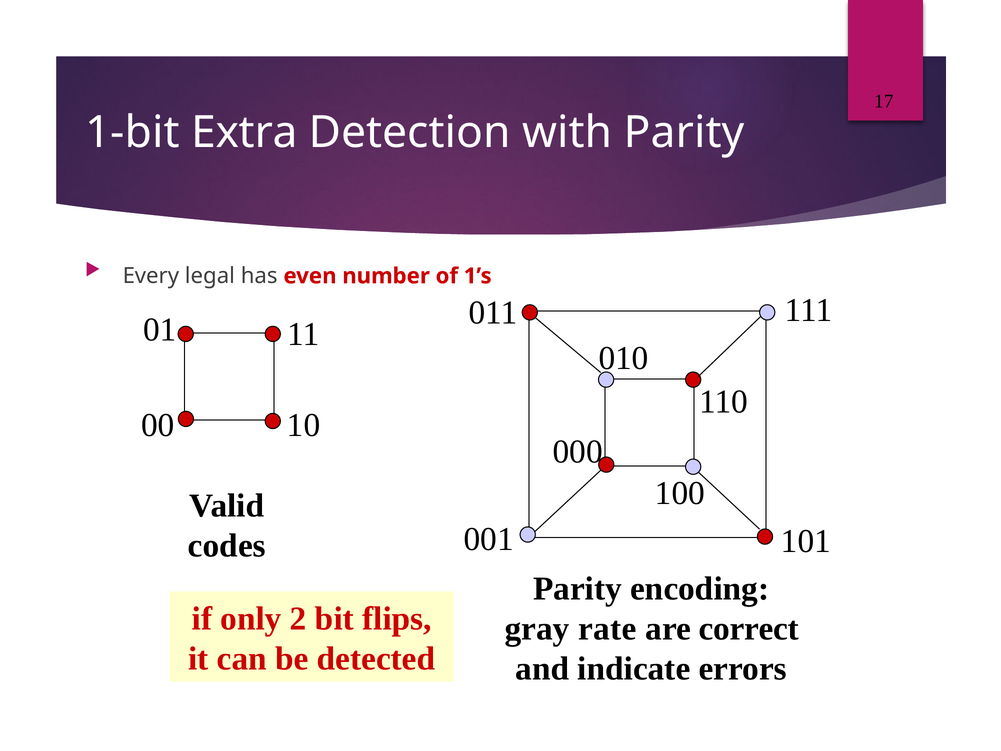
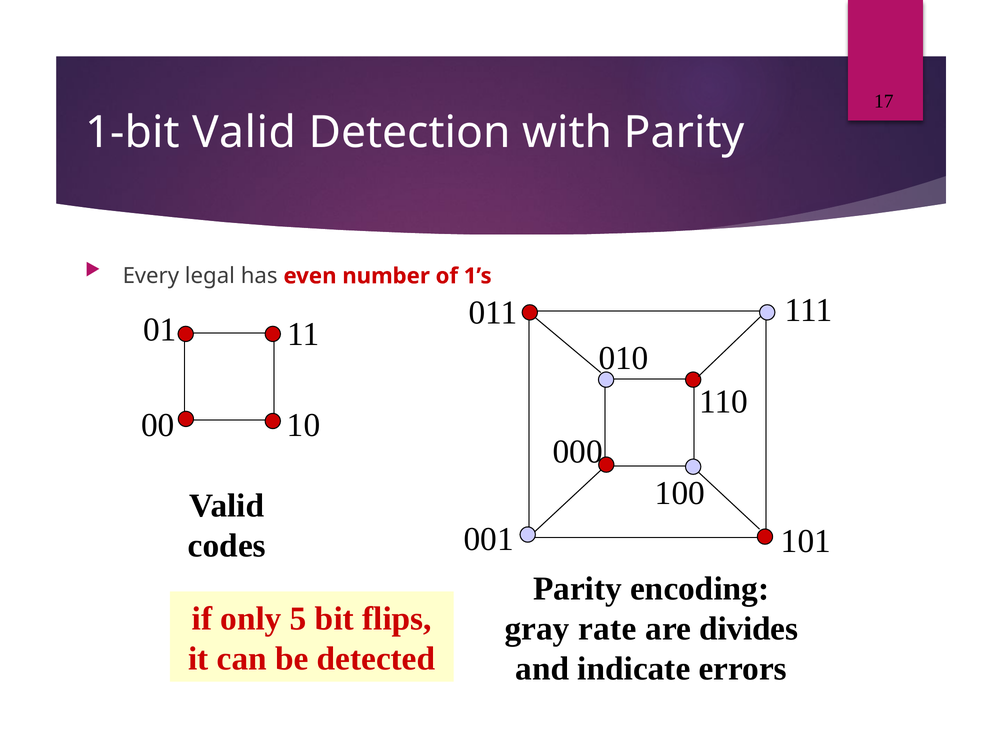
1-bit Extra: Extra -> Valid (244, 132)
2: 2 -> 5 (298, 619)
correct: correct -> divides (749, 629)
